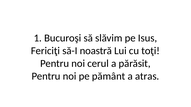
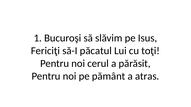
noastră: noastră -> păcatul (96, 51)
